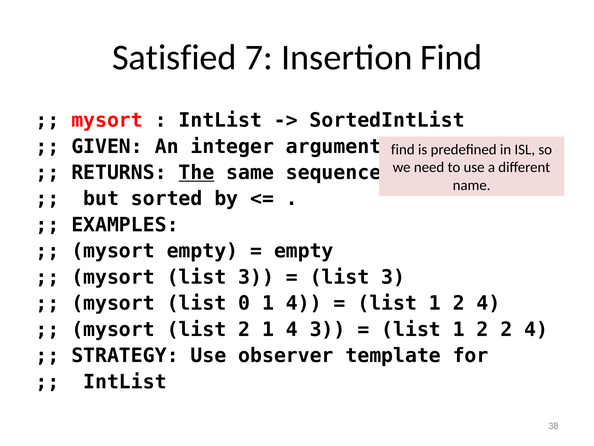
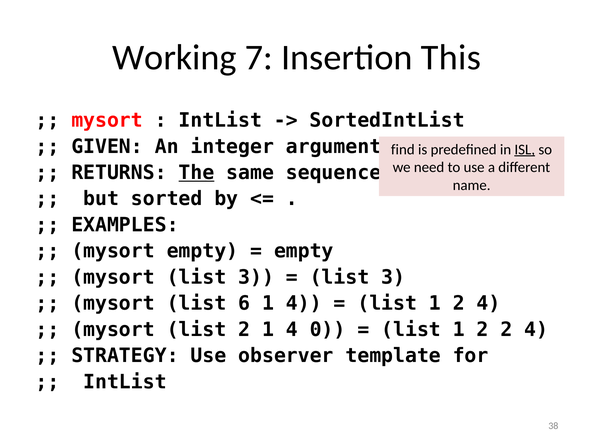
Satisfied: Satisfied -> Working (174, 58)
Insertion Find: Find -> This (451, 58)
ISL underline: none -> present (525, 149)
0: 0 -> 6 (244, 303)
4 3: 3 -> 0 (328, 329)
